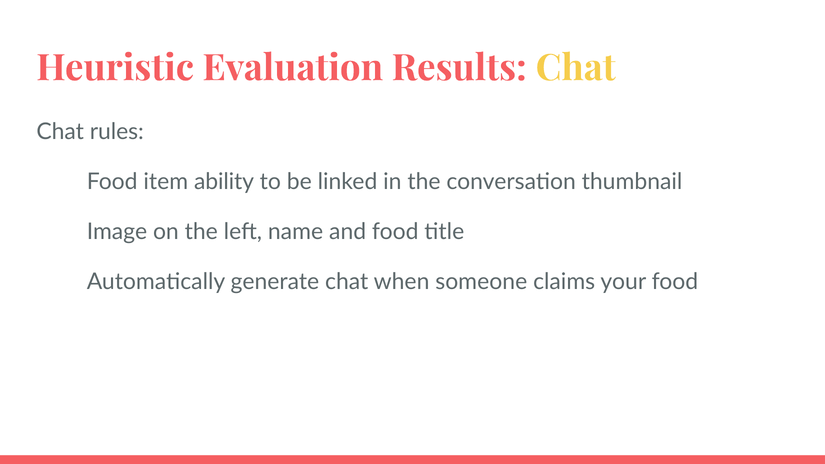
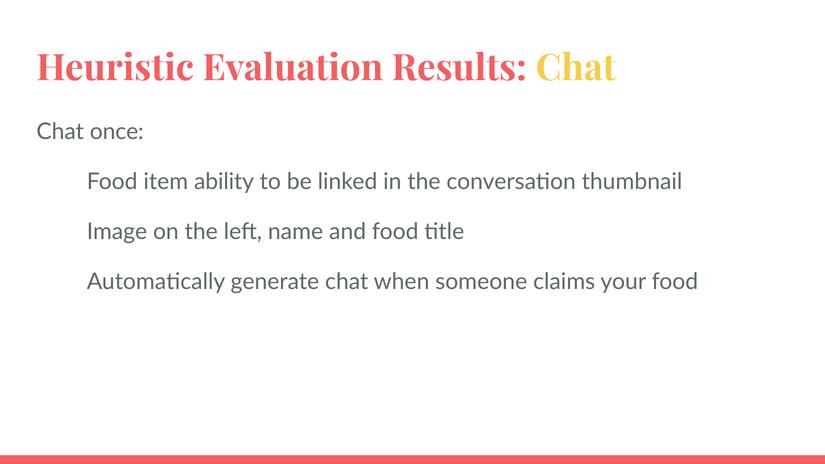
rules: rules -> once (117, 132)
